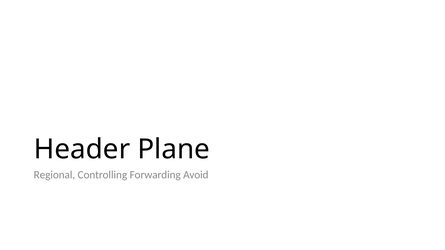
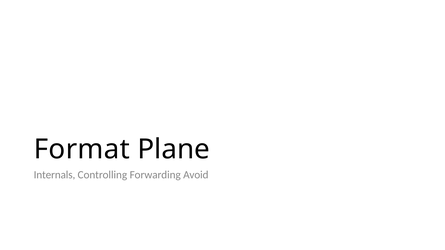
Header: Header -> Format (82, 150)
Regional: Regional -> Internals (54, 175)
